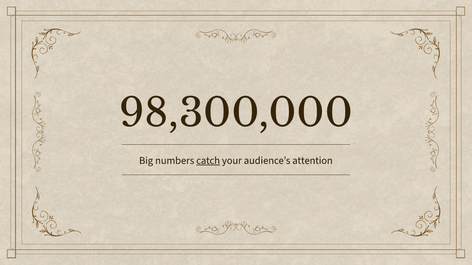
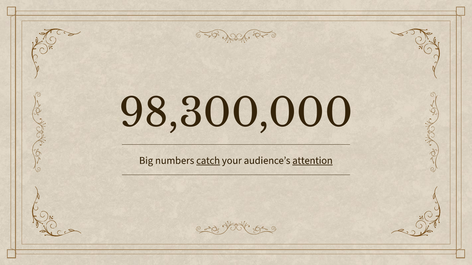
attention underline: none -> present (313, 161)
